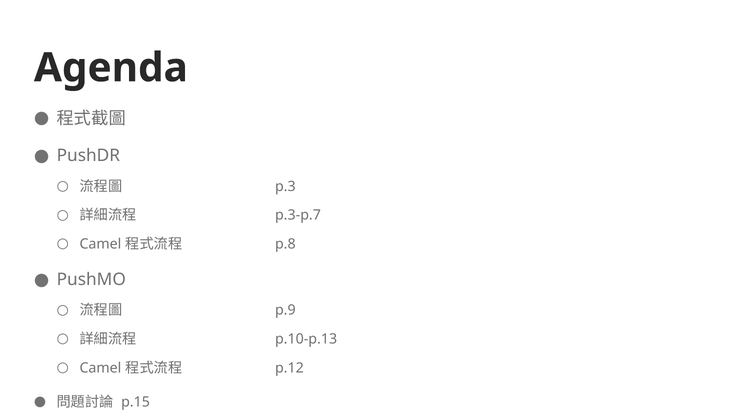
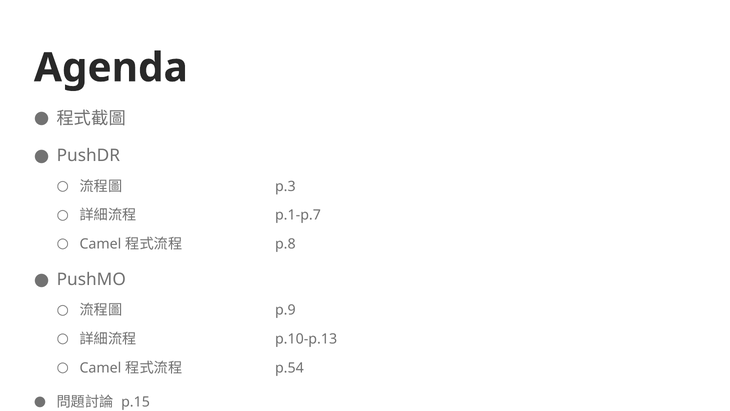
p.3-p.7: p.3-p.7 -> p.1-p.7 (298, 215)
p.12: p.12 -> p.54 (289, 368)
